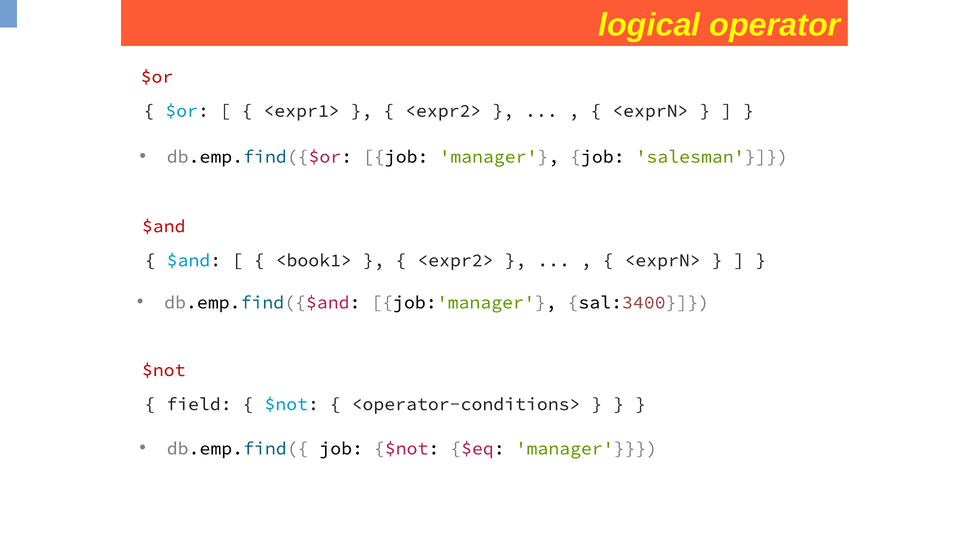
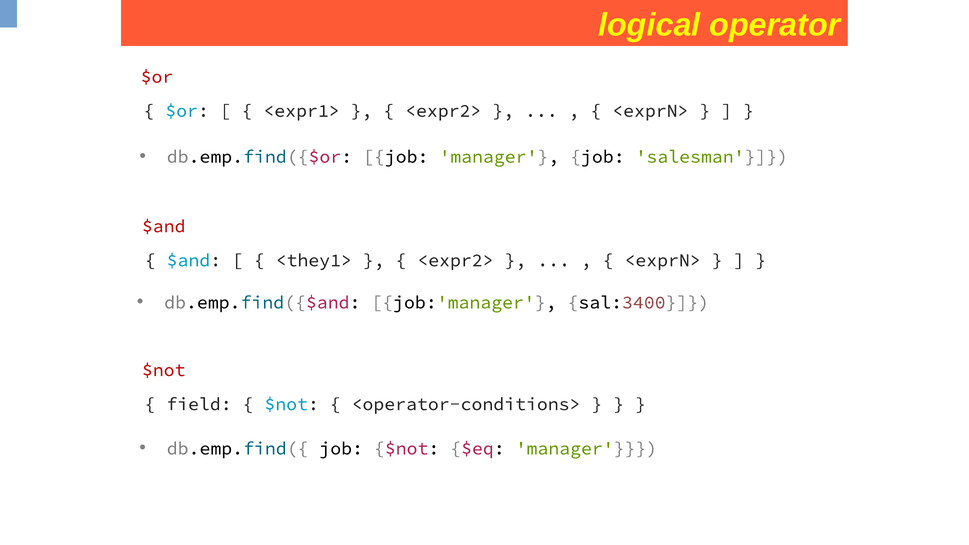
<book1>: <book1> -> <they1> (314, 260)
